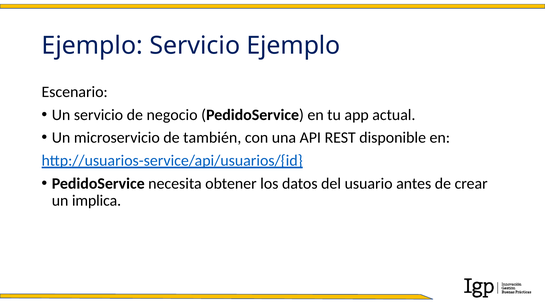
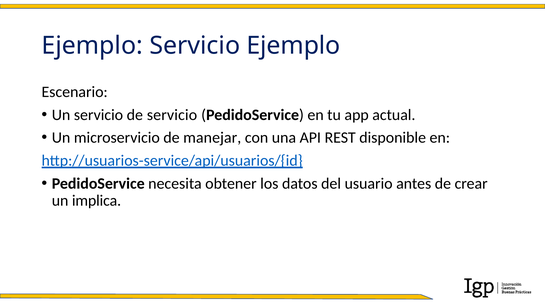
de negocio: negocio -> servicio (172, 115)
también: también -> manejar (212, 138)
